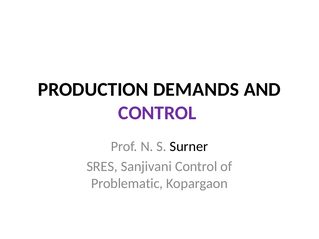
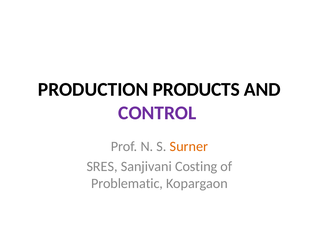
DEMANDS: DEMANDS -> PRODUCTS (196, 90)
Surner colour: black -> orange (189, 147)
Sanjivani Control: Control -> Costing (196, 167)
